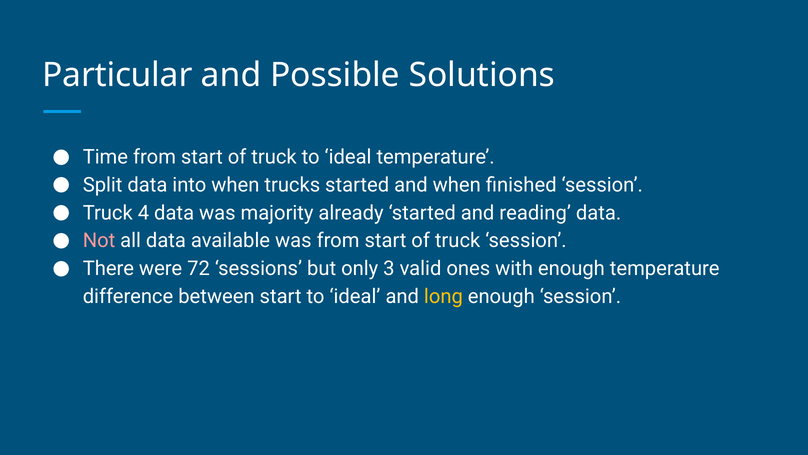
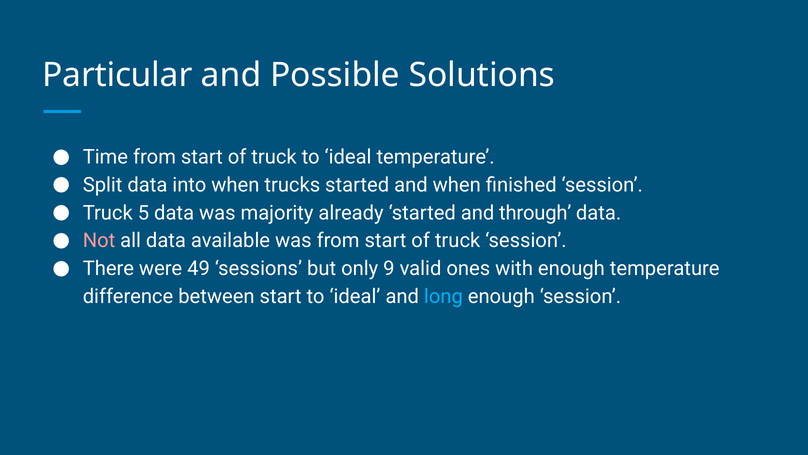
4: 4 -> 5 (143, 213)
reading: reading -> through (535, 213)
72: 72 -> 49 (199, 268)
3: 3 -> 9 (389, 268)
long colour: yellow -> light blue (443, 296)
